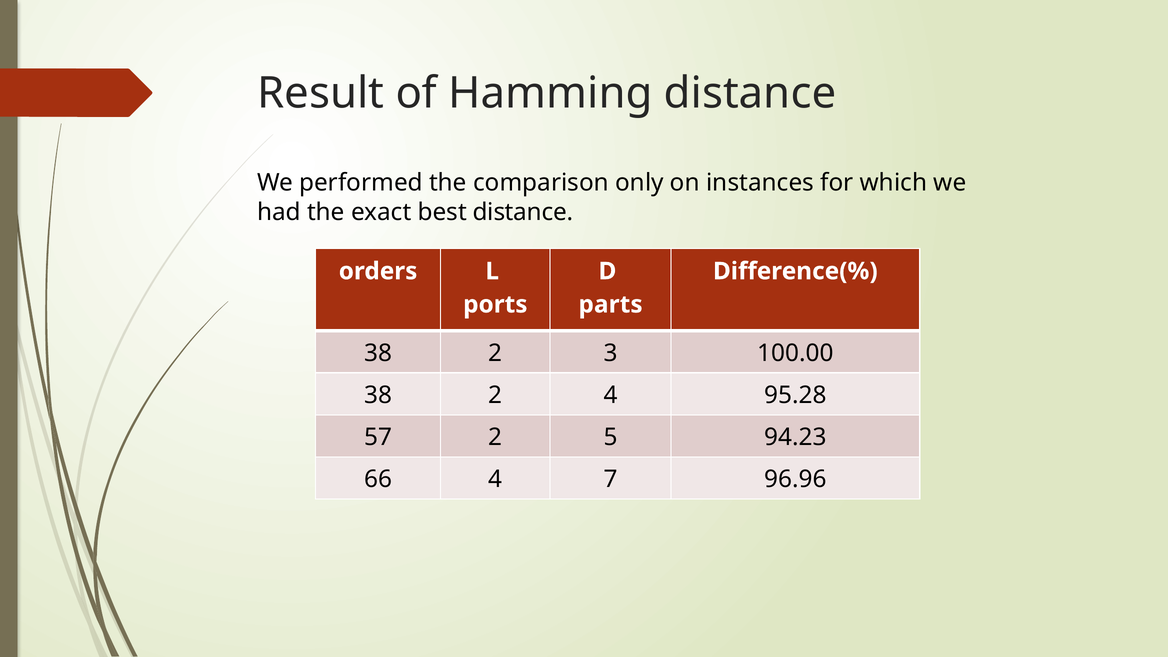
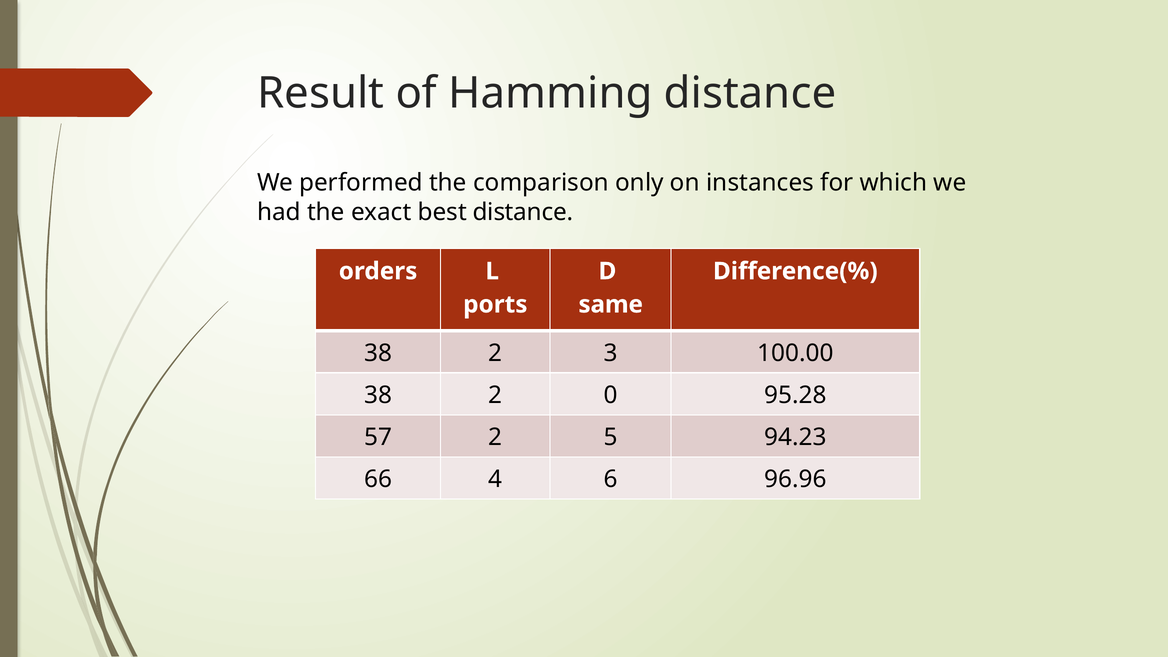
parts: parts -> same (611, 304)
2 4: 4 -> 0 (611, 395)
7: 7 -> 6 (611, 479)
